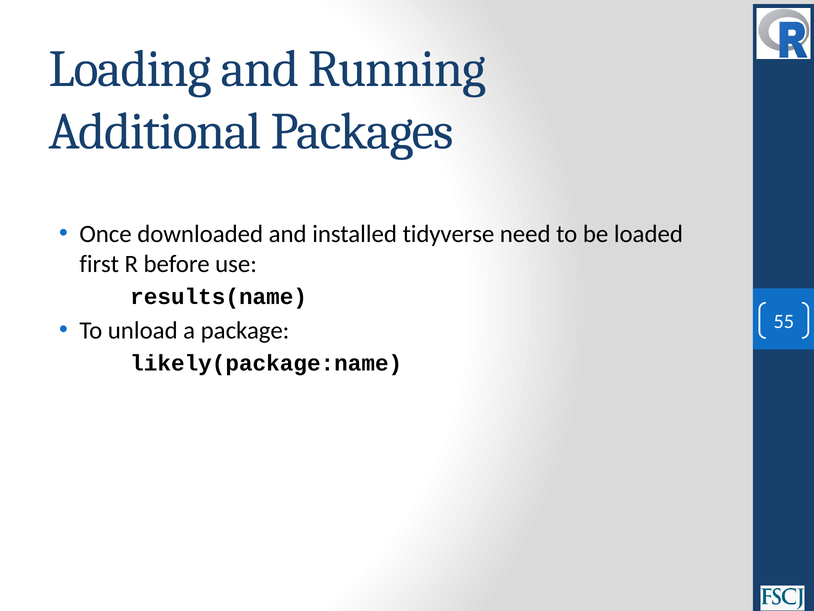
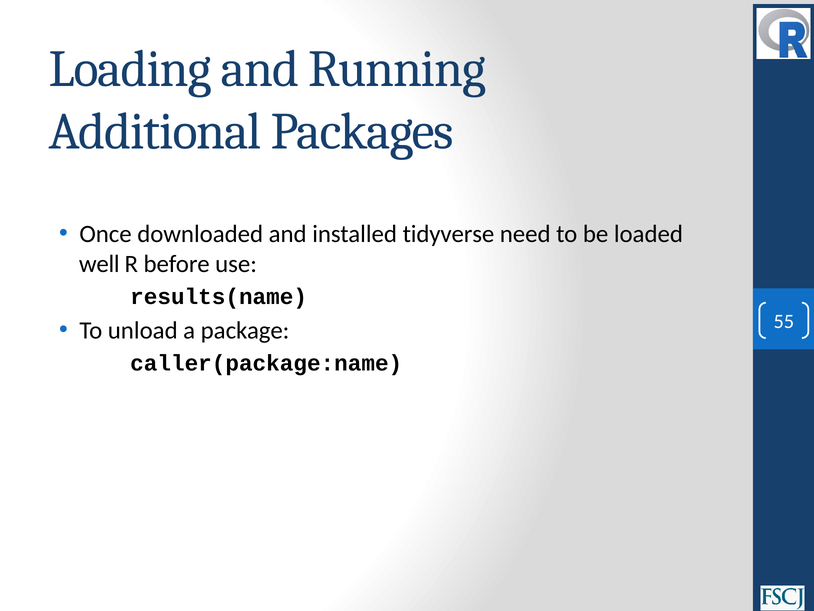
first: first -> well (99, 264)
likely(package:name: likely(package:name -> caller(package:name (266, 363)
